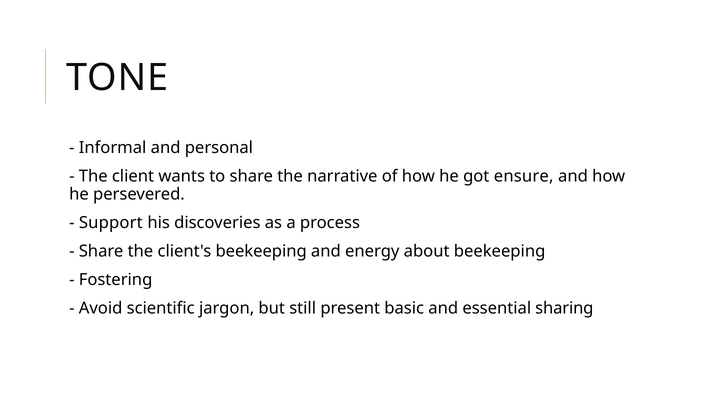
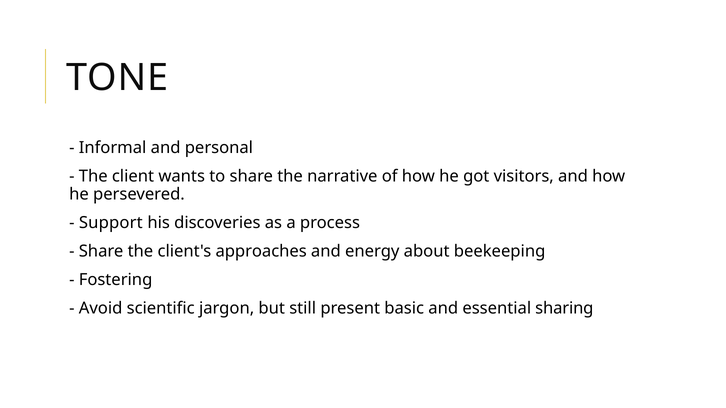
ensure: ensure -> visitors (524, 176)
client's beekeeping: beekeeping -> approaches (261, 251)
